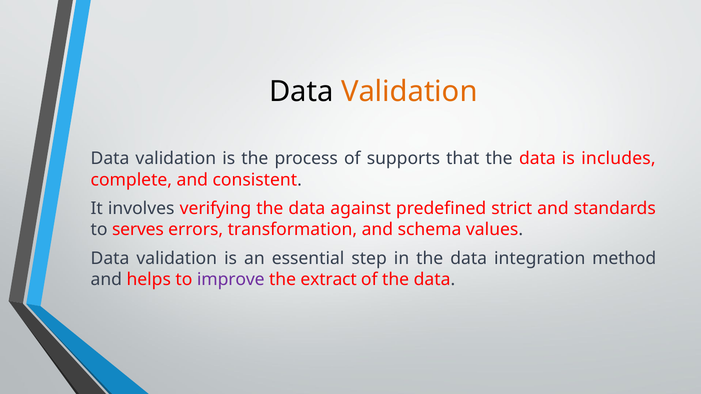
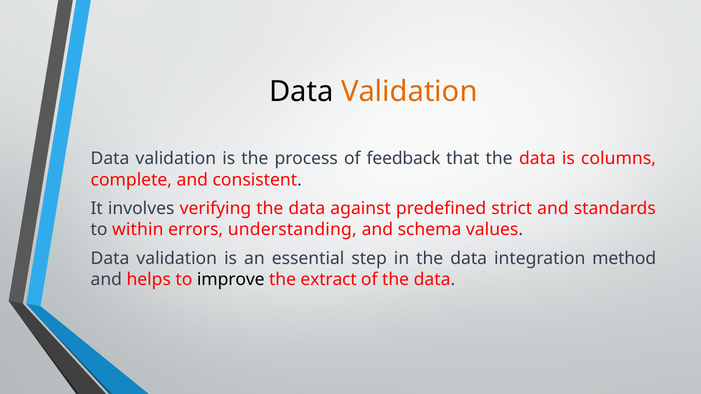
supports: supports -> feedback (403, 159)
includes: includes -> columns (619, 159)
serves: serves -> within (138, 230)
transformation: transformation -> understanding (292, 230)
improve colour: purple -> black (231, 280)
